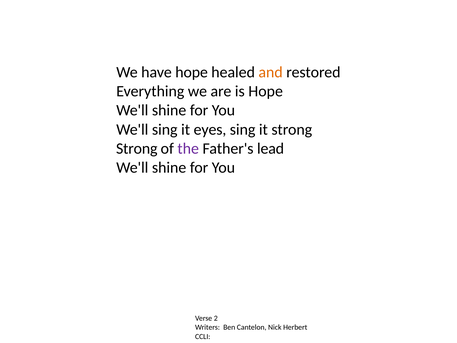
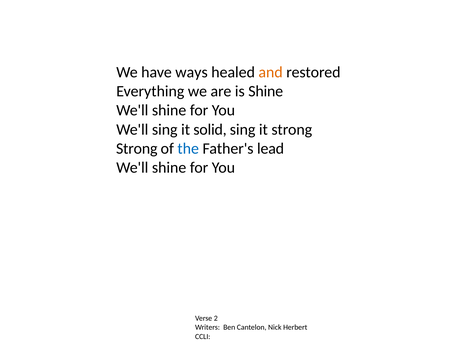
have hope: hope -> ways (192, 72)
is Hope: Hope -> Shine (266, 91)
eyes: eyes -> solid (210, 129)
the colour: purple -> blue (188, 148)
